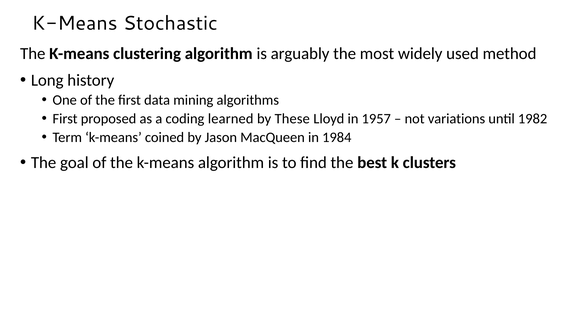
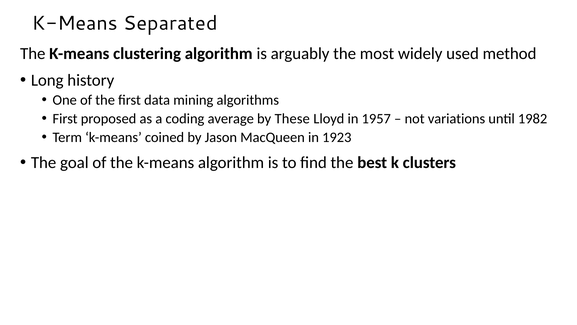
Stochastic: Stochastic -> Separated (170, 23)
learned: learned -> average (231, 119)
1984: 1984 -> 1923 (337, 137)
